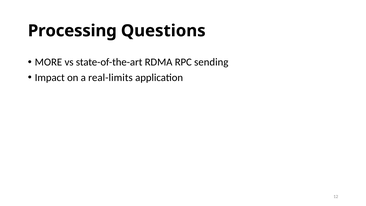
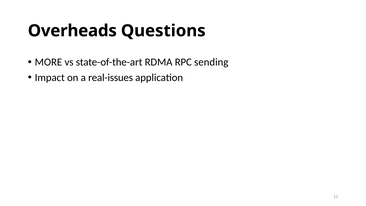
Processing: Processing -> Overheads (72, 31)
real-limits: real-limits -> real-issues (111, 77)
